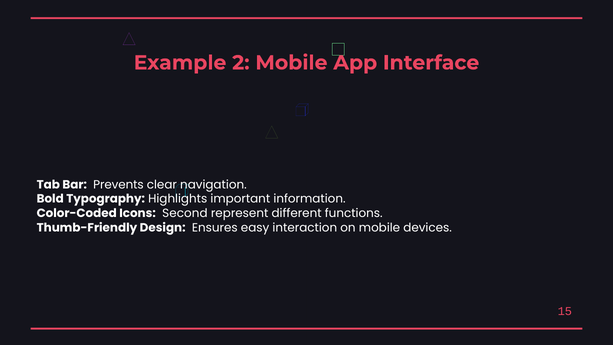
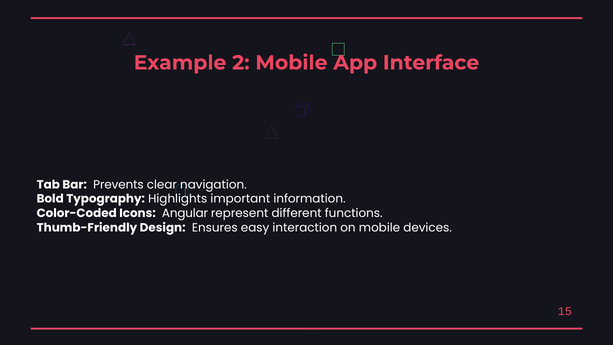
Second: Second -> Angular (185, 213)
